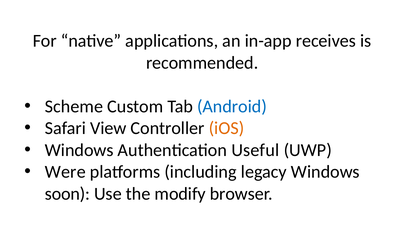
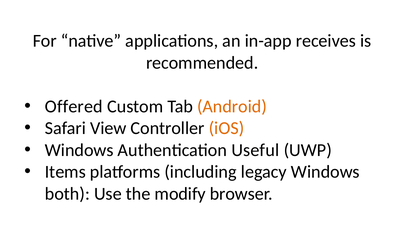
Scheme: Scheme -> Offered (74, 106)
Android colour: blue -> orange (232, 106)
Were: Were -> Items (65, 171)
soon: soon -> both (67, 193)
